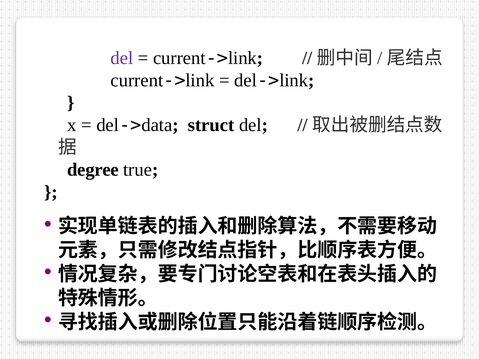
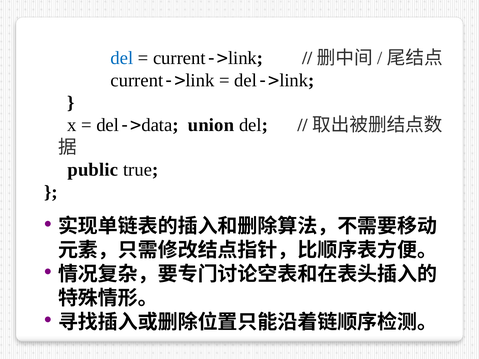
del colour: purple -> blue (122, 58)
struct: struct -> union (211, 125)
degree: degree -> public (93, 170)
